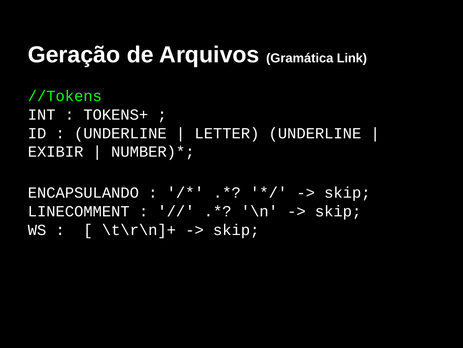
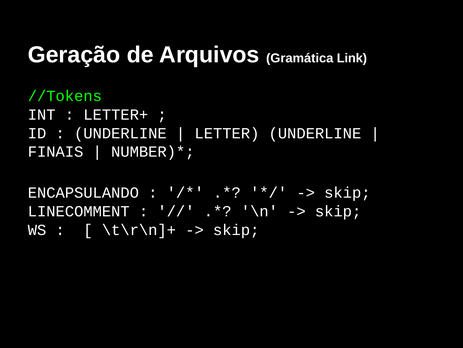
TOKENS+: TOKENS+ -> LETTER+ (116, 115)
EXIBIR: EXIBIR -> FINAIS (56, 152)
